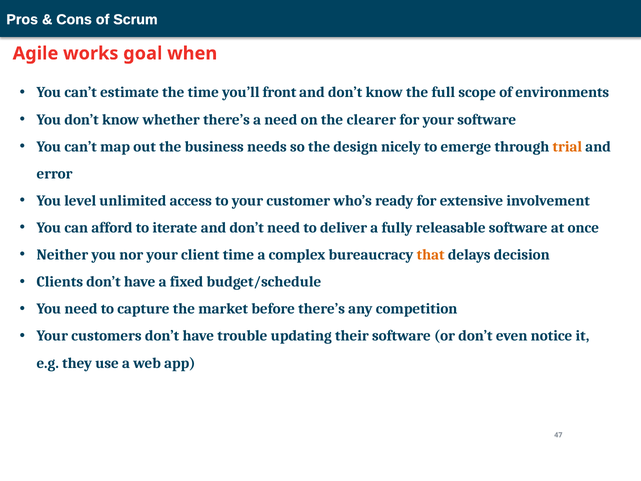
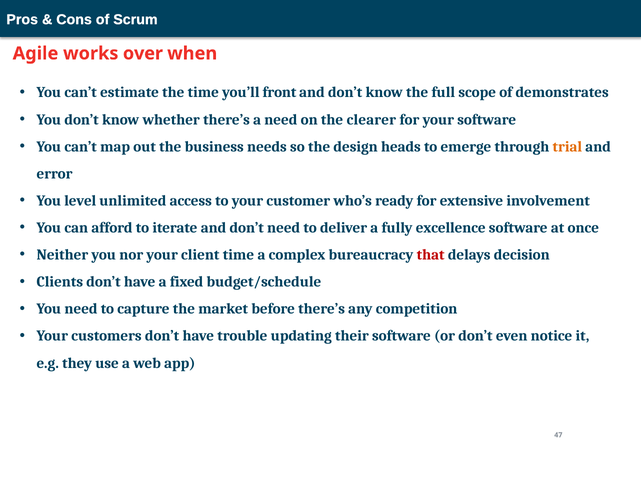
goal: goal -> over (143, 53)
environments: environments -> demonstrates (562, 92)
nicely: nicely -> heads (401, 147)
releasable: releasable -> excellence (451, 228)
that colour: orange -> red (431, 255)
